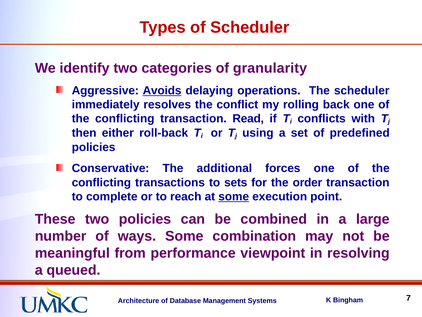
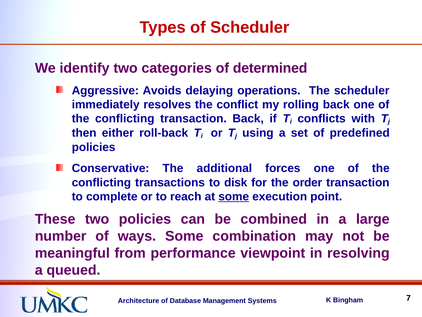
granularity: granularity -> determined (270, 68)
Avoids underline: present -> none (162, 90)
transaction Read: Read -> Back (248, 119)
sets: sets -> disk (236, 182)
